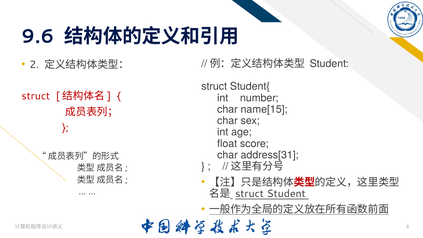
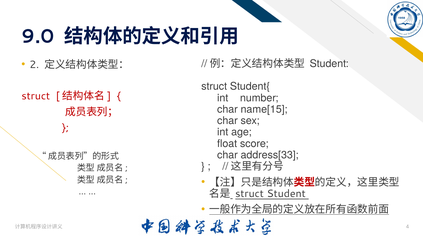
9.6: 9.6 -> 9.0 (38, 36)
address[31: address[31 -> address[33 (270, 155)
